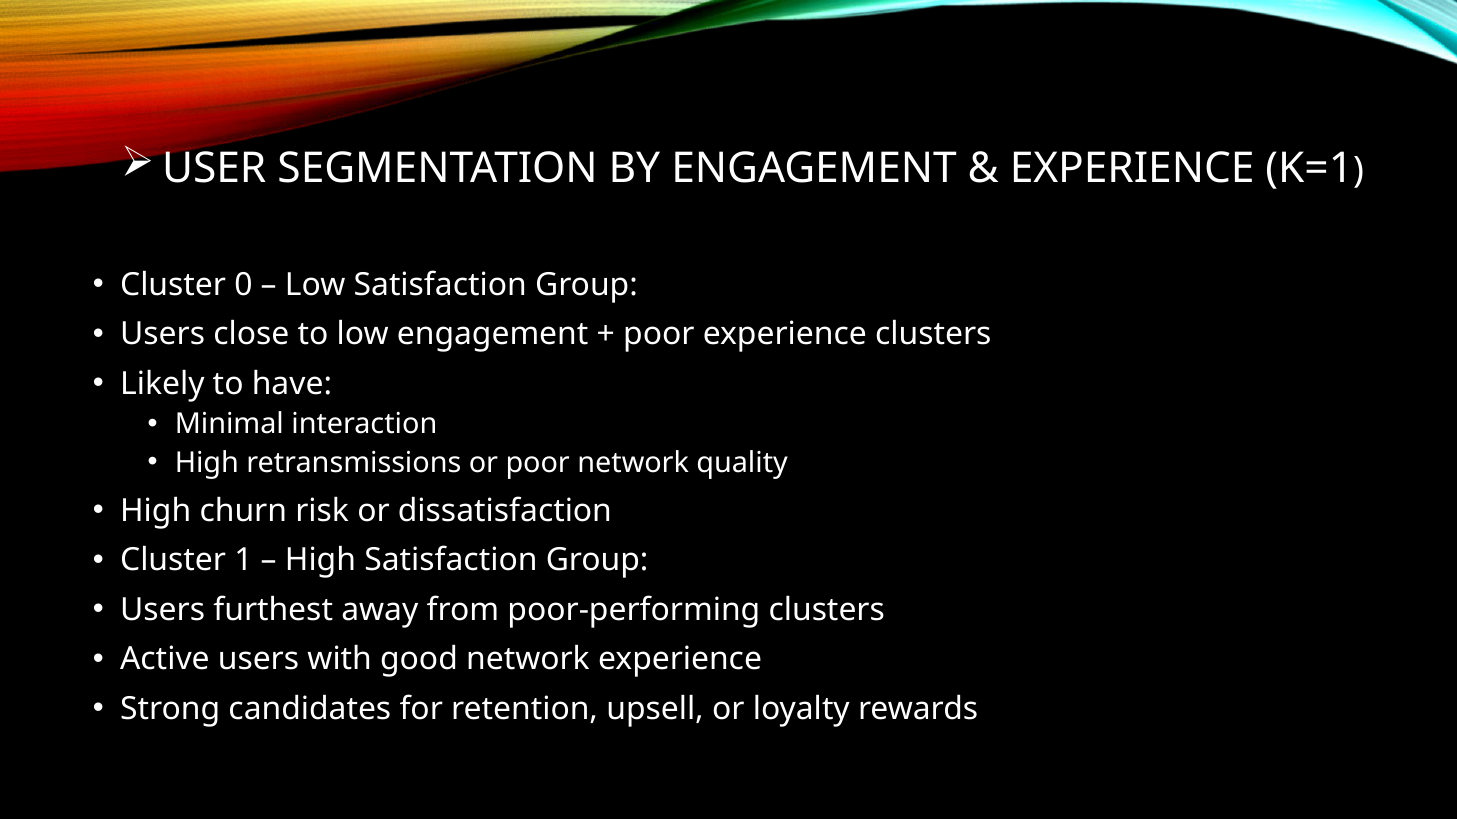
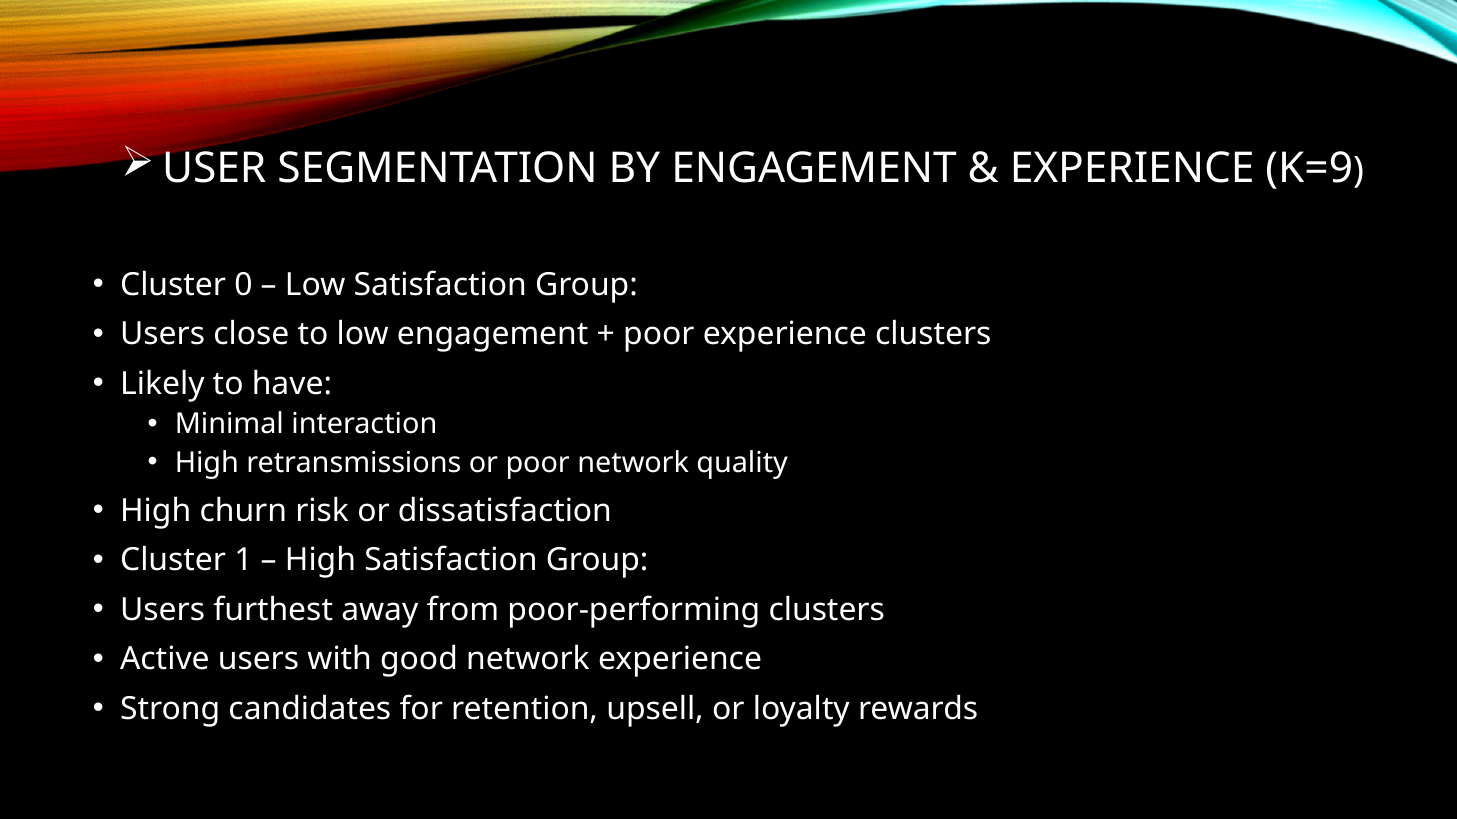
K=1: K=1 -> K=9 (1309, 168)
